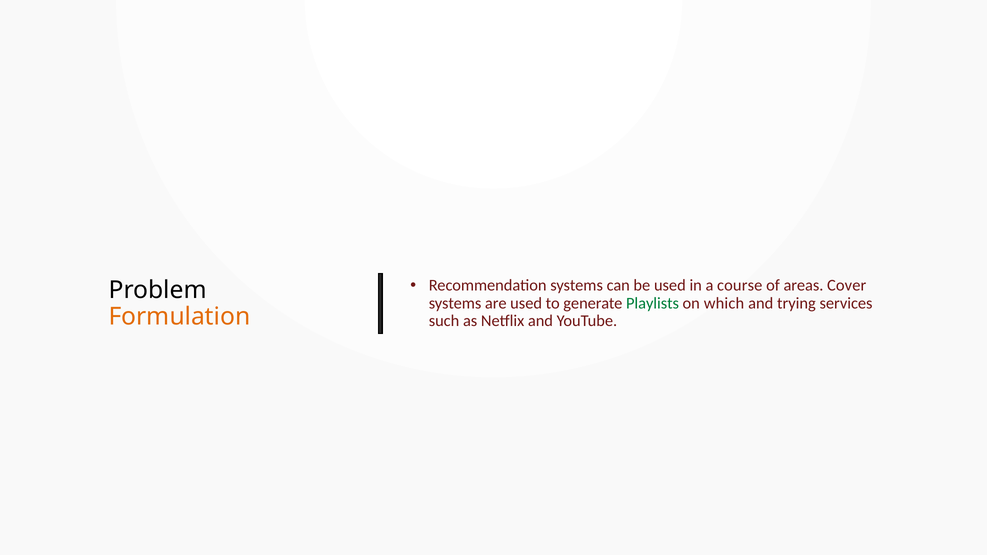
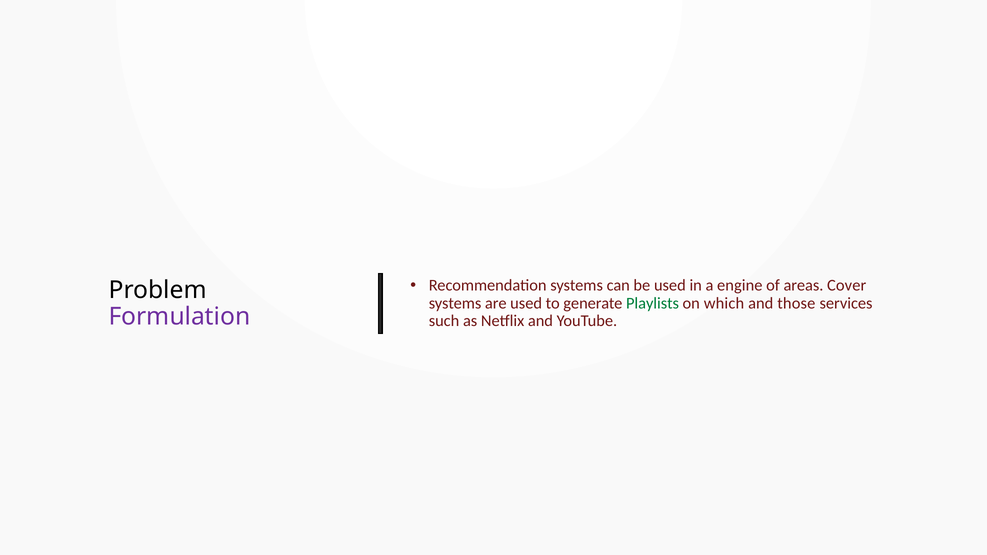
course: course -> engine (740, 286)
trying: trying -> those (796, 303)
Formulation colour: orange -> purple (180, 317)
